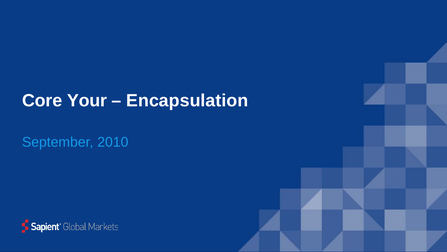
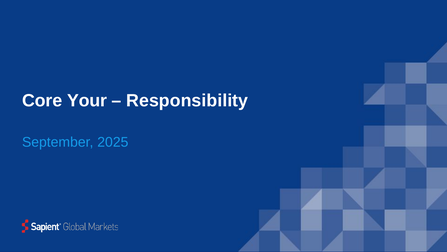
Encapsulation: Encapsulation -> Responsibility (187, 100)
2010: 2010 -> 2025 (113, 142)
